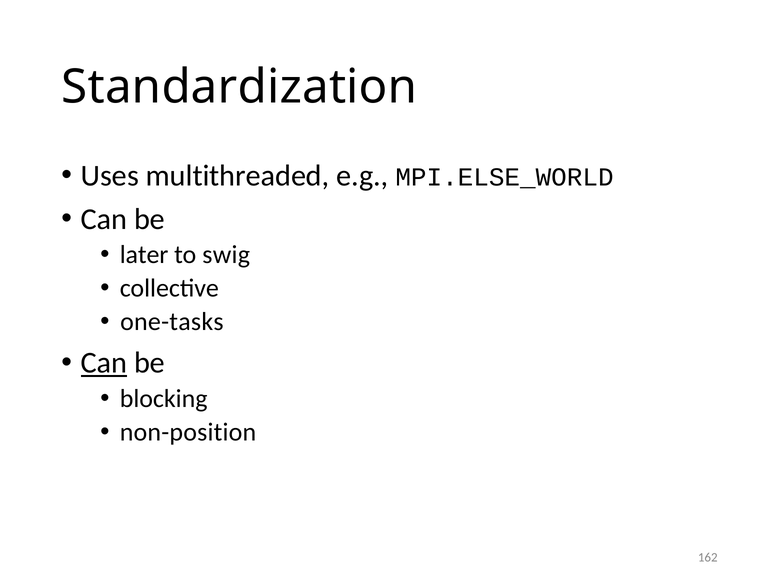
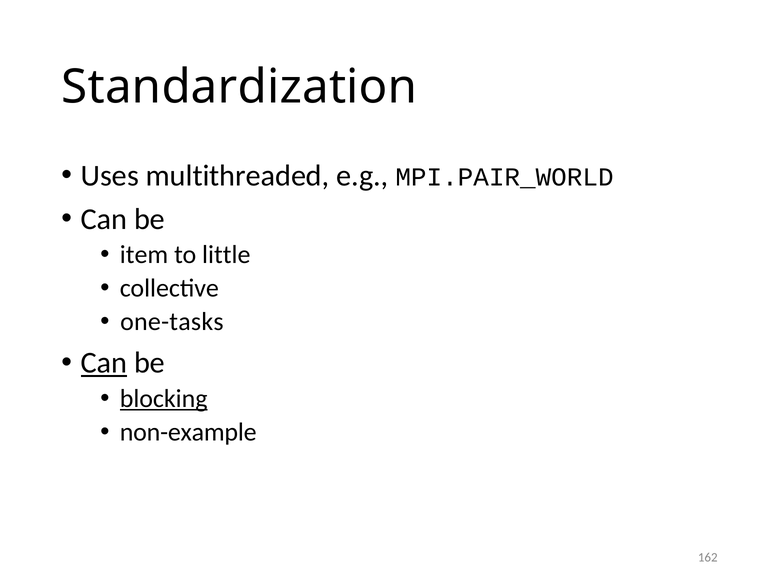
MPI.ELSE_WORLD: MPI.ELSE_WORLD -> MPI.PAIR_WORLD (504, 177)
later: later -> item (144, 255)
swig: swig -> little (226, 255)
blocking underline: none -> present (164, 399)
non-position: non-position -> non-example (188, 432)
